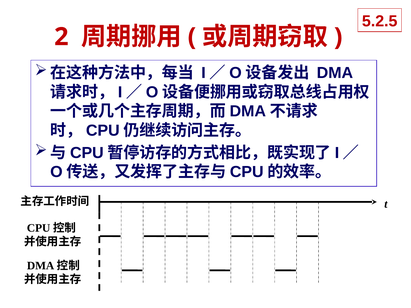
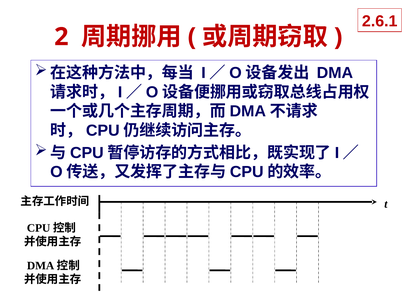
5.2.5: 5.2.5 -> 2.6.1 (380, 21)
